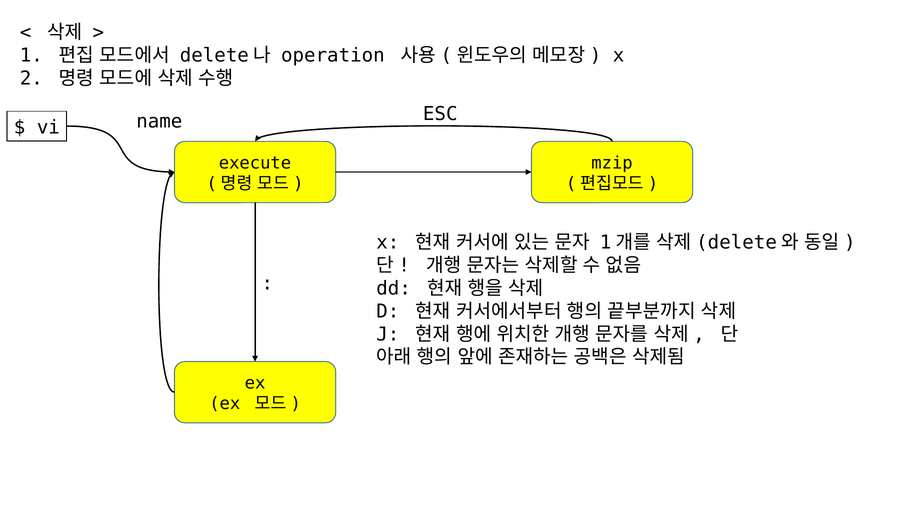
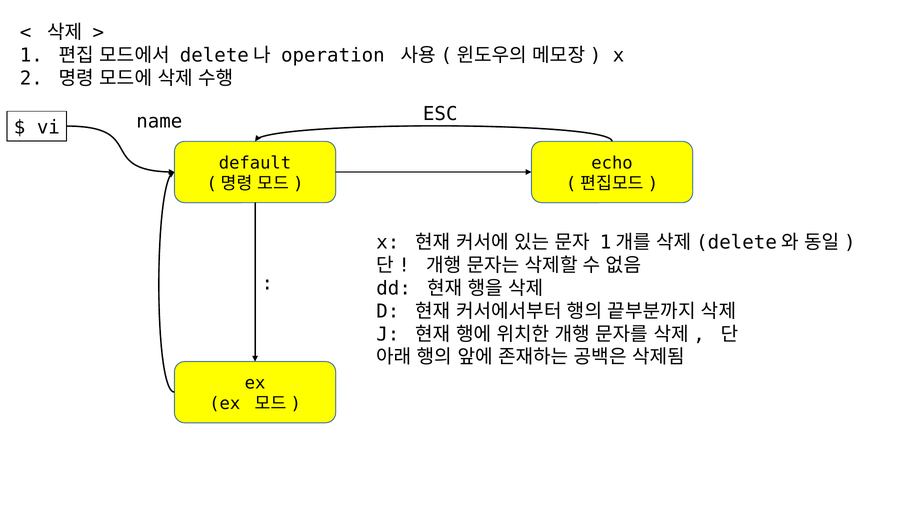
execute: execute -> default (255, 163)
mzip: mzip -> echo (612, 163)
